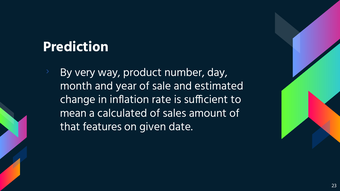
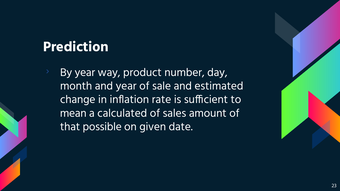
By very: very -> year (85, 72)
features: features -> possible (102, 127)
